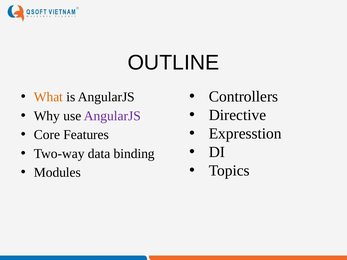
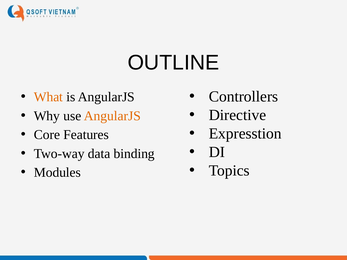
AngularJS colour: purple -> orange (112, 116)
